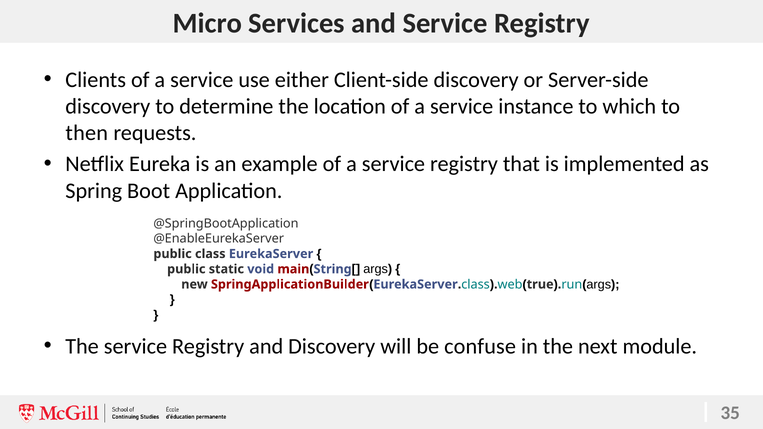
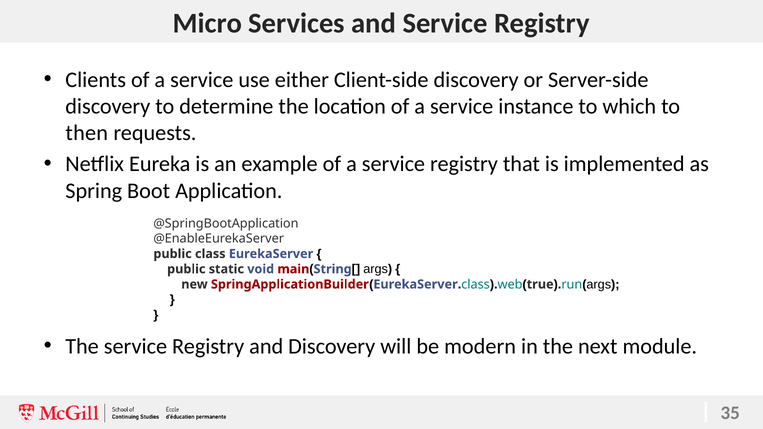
confuse: confuse -> modern (480, 346)
